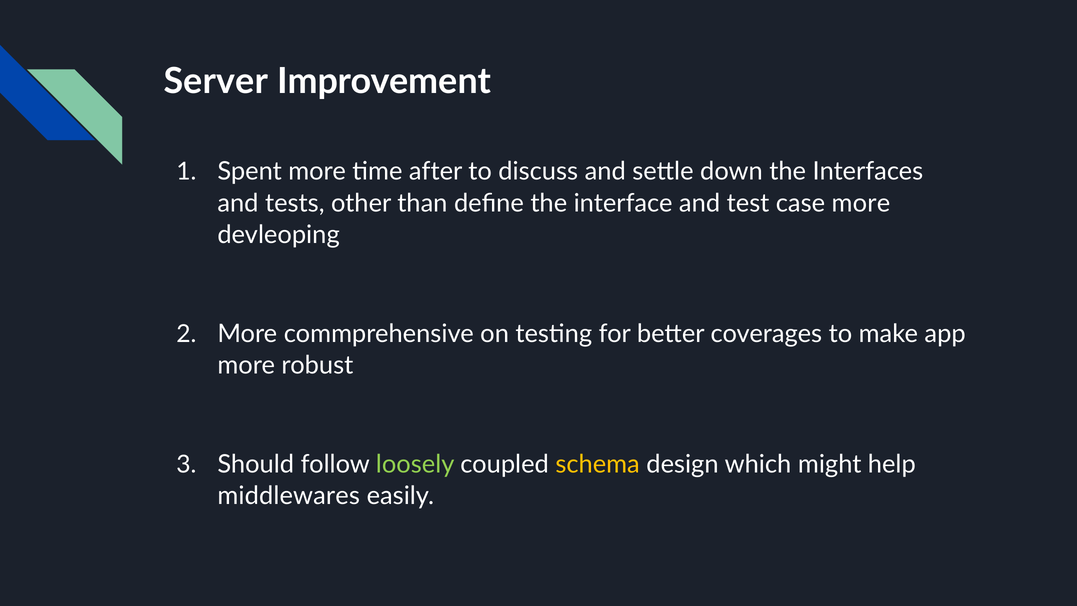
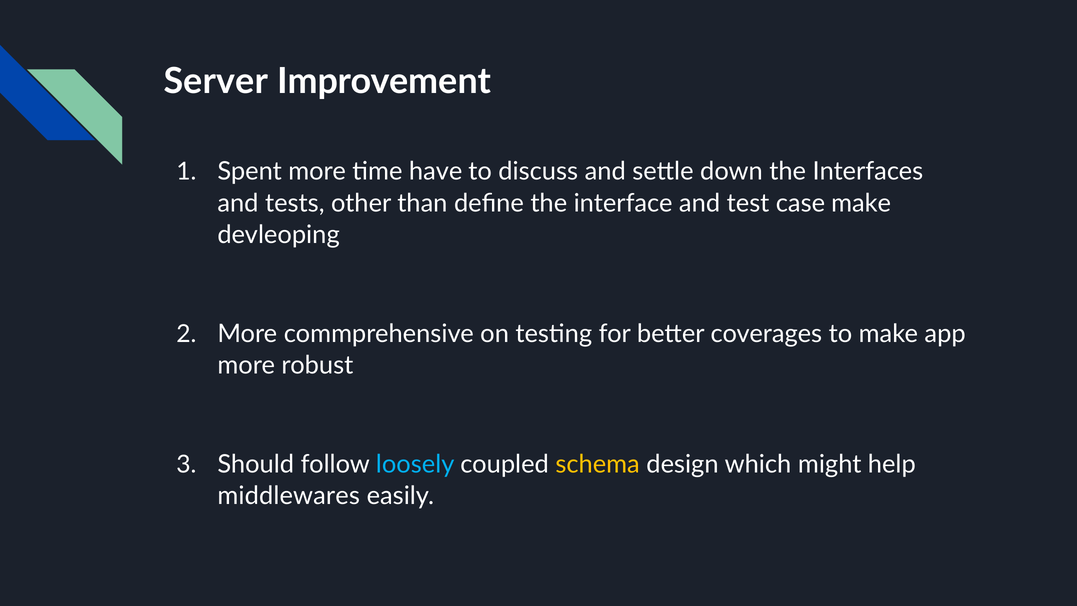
after: after -> have (436, 172)
case more: more -> make (861, 203)
loosely colour: light green -> light blue (415, 464)
